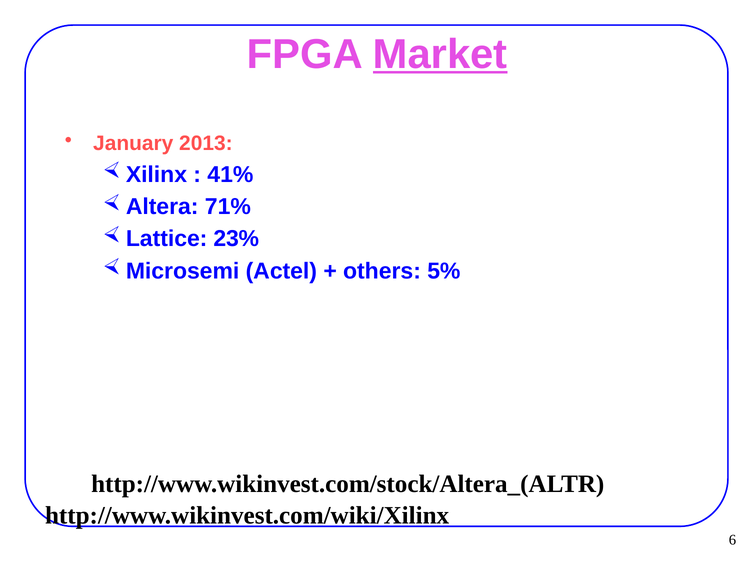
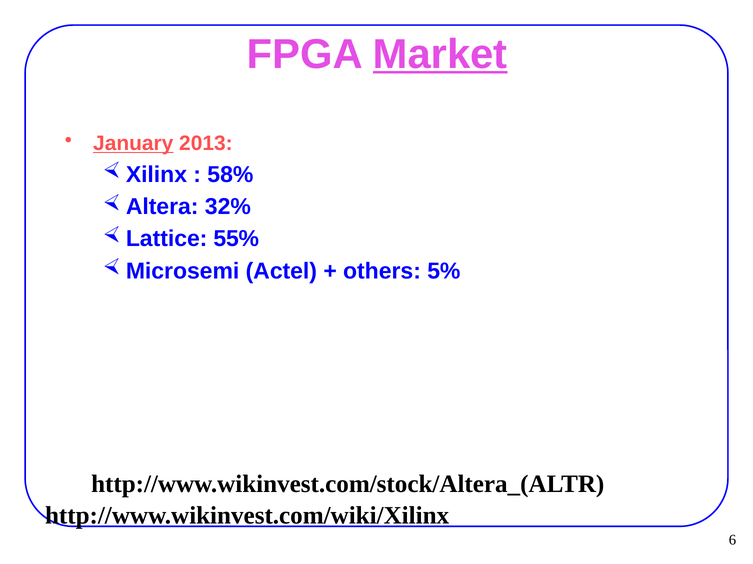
January underline: none -> present (133, 144)
41%: 41% -> 58% (230, 175)
71%: 71% -> 32% (228, 207)
23%: 23% -> 55% (236, 239)
